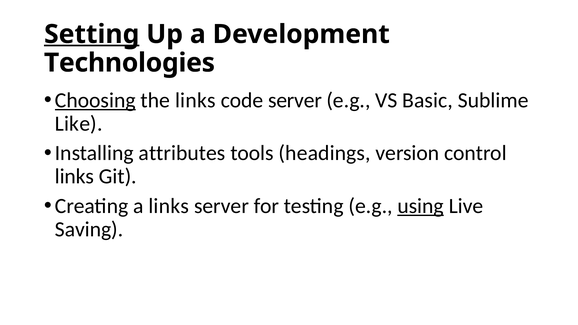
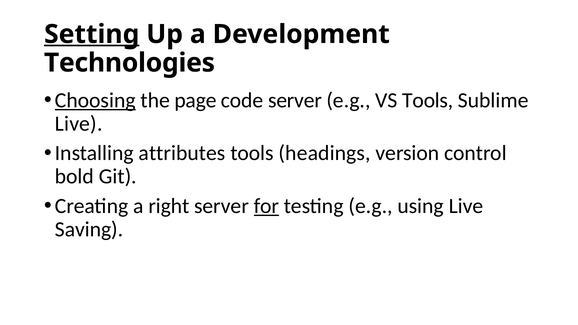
the links: links -> page (196, 100)
VS Basic: Basic -> Tools (428, 100)
Like: Like -> Live (79, 124)
links: links -> bold (74, 177)
a links: links -> right (169, 206)
for underline: none -> present (266, 206)
using underline: present -> none (421, 206)
